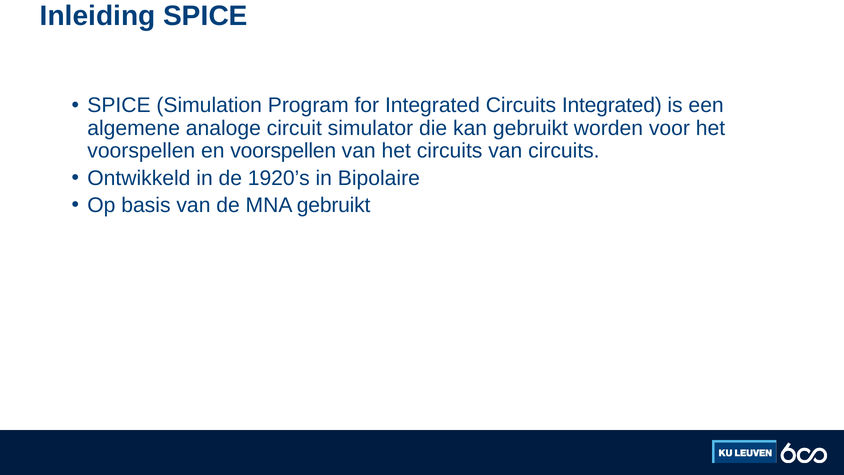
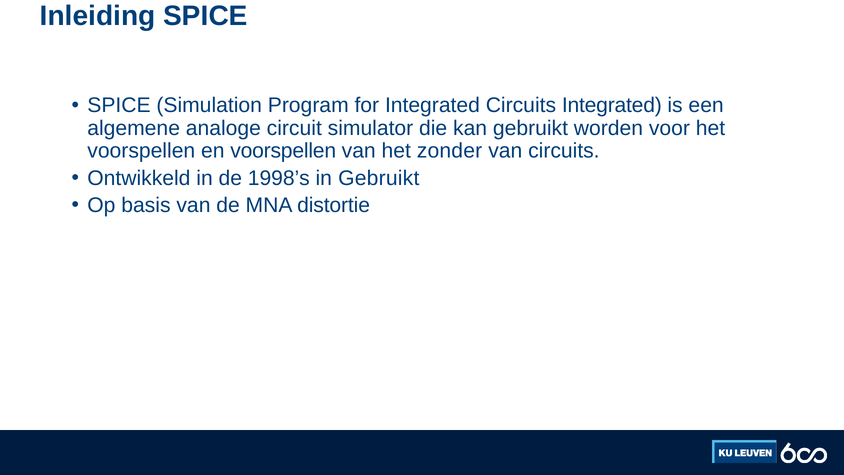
het circuits: circuits -> zonder (450, 151)
1920’s: 1920’s -> 1998’s (279, 178)
in Bipolaire: Bipolaire -> Gebruikt (379, 178)
MNA gebruikt: gebruikt -> distortie (334, 205)
